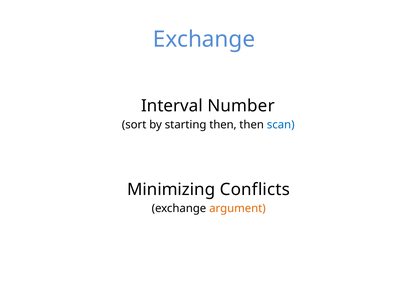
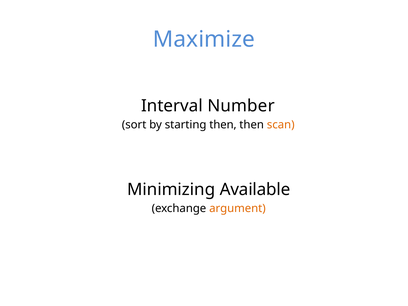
Exchange: Exchange -> Maximize (204, 39)
scan colour: blue -> orange (281, 125)
Conflicts: Conflicts -> Available (255, 189)
